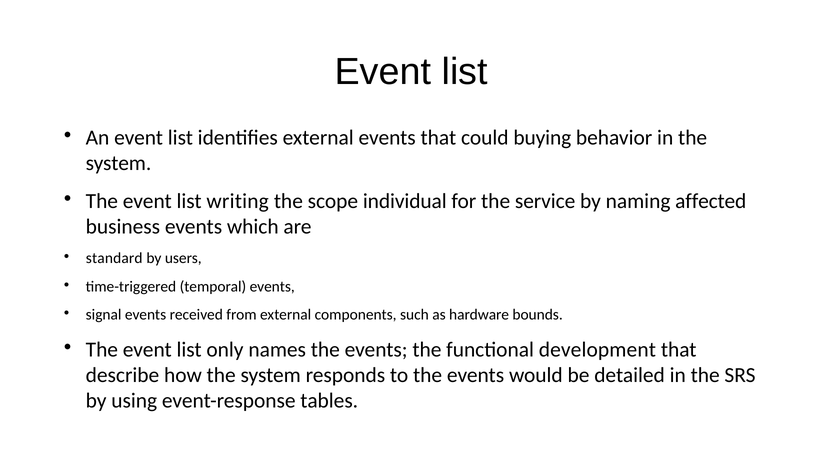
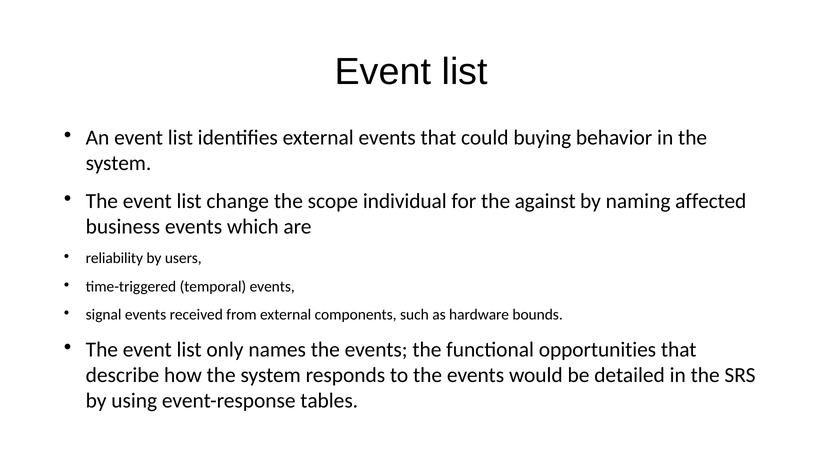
writing: writing -> change (238, 201)
service: service -> against (545, 201)
standard: standard -> reliability (114, 258)
development: development -> opportunities (597, 349)
